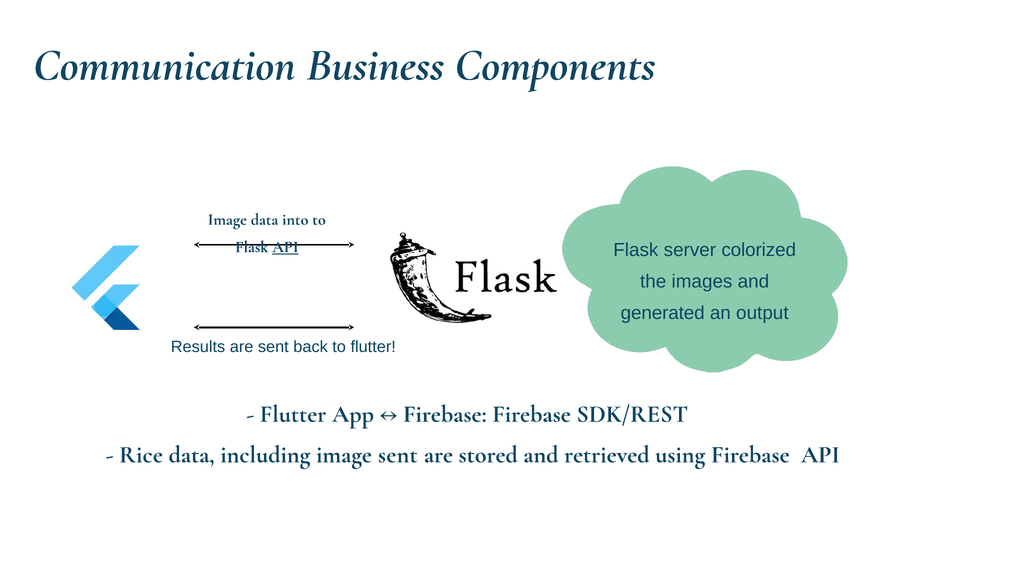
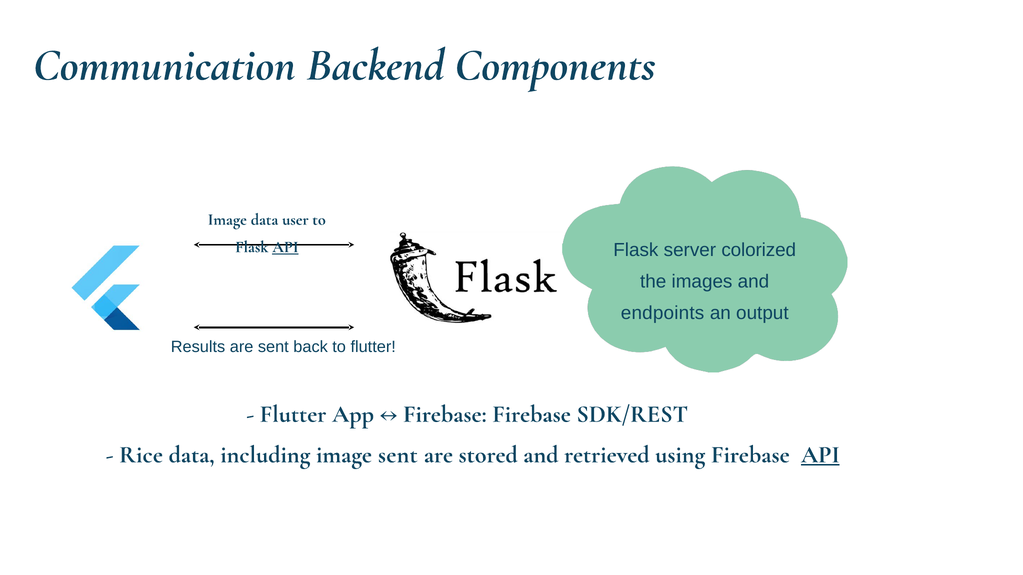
Business: Business -> Backend (375, 65)
into: into -> user (295, 220)
generated: generated -> endpoints (663, 313)
API underline: none -> present (820, 455)
